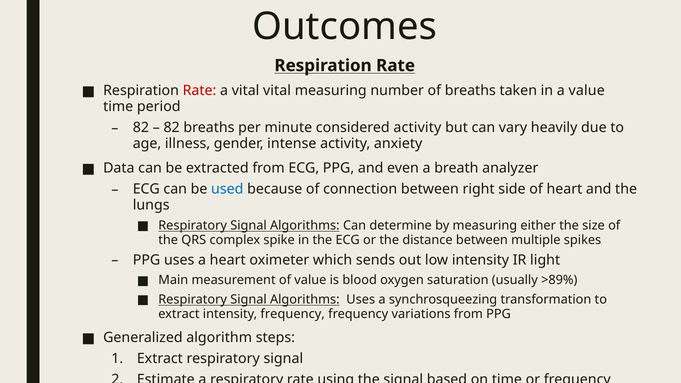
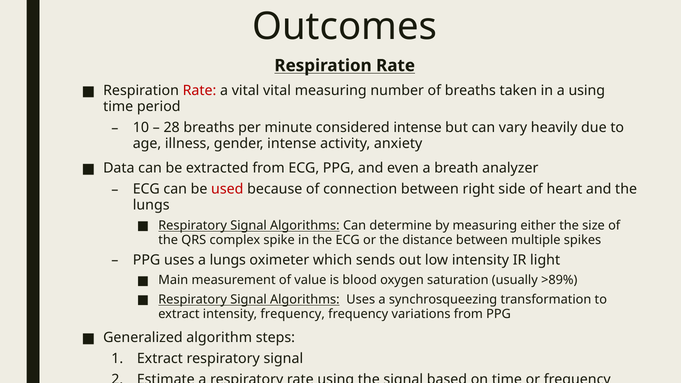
a value: value -> using (587, 91)
82: 82 -> 10 (141, 128)
82: 82 -> 28 (172, 128)
considered activity: activity -> intense (418, 128)
used colour: blue -> red (227, 189)
a heart: heart -> lungs (228, 260)
